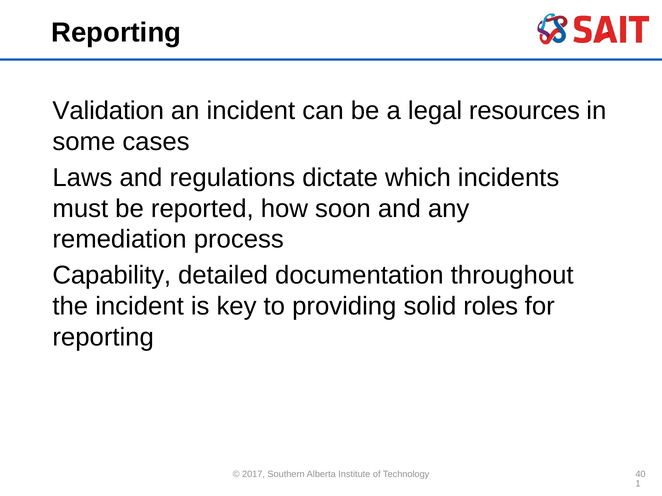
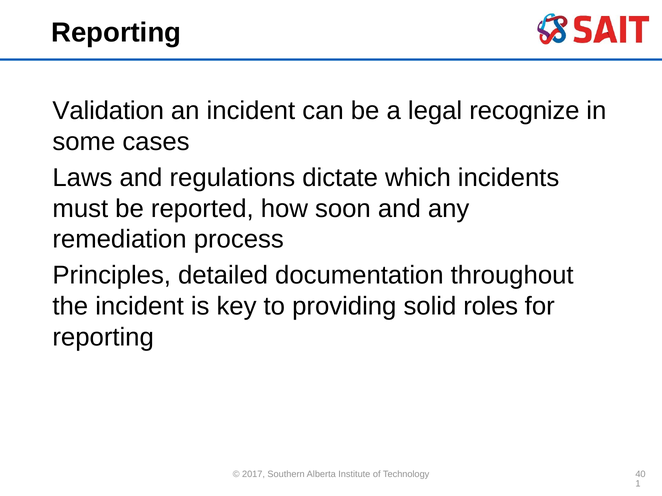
resources: resources -> recognize (524, 111)
Capability: Capability -> Principles (112, 276)
